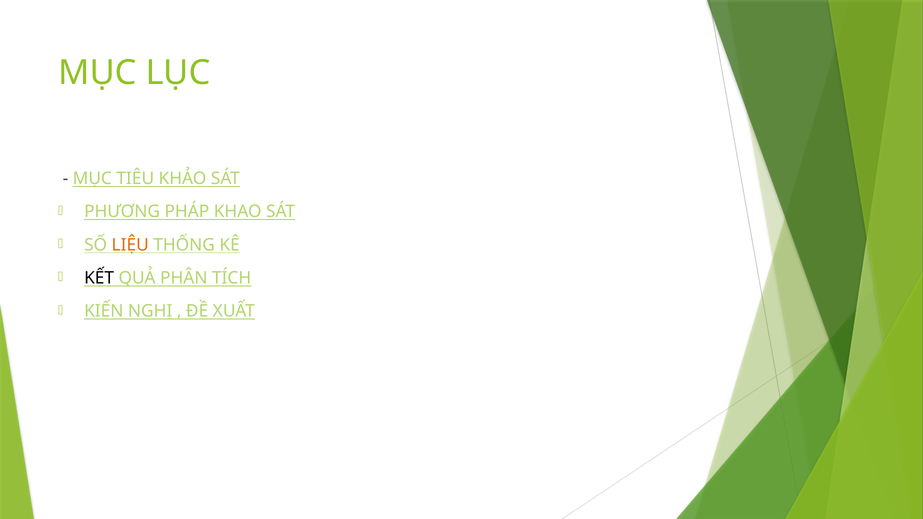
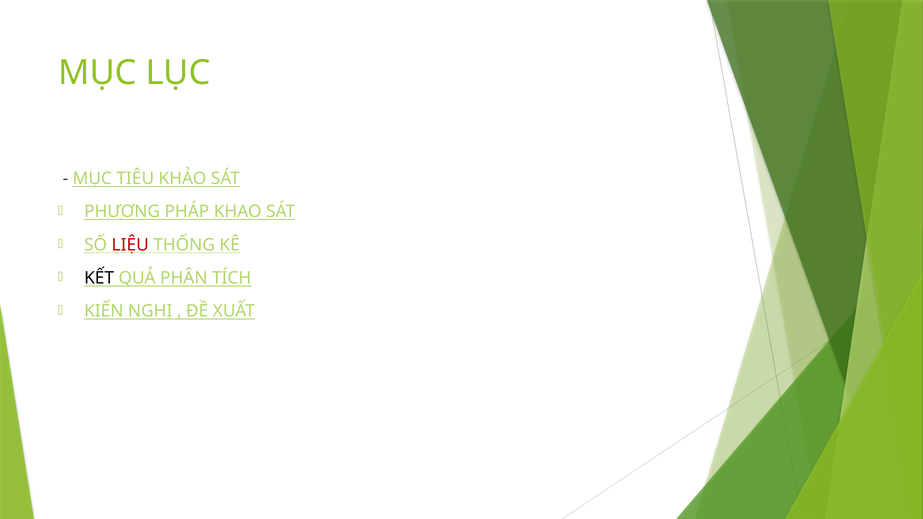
LIỆU colour: orange -> red (130, 245)
